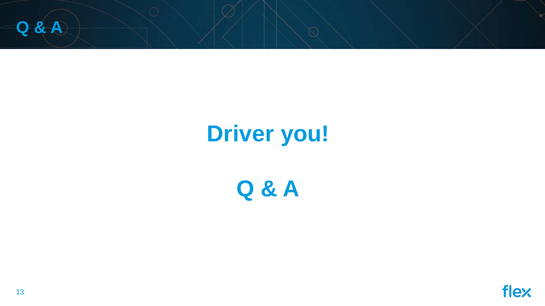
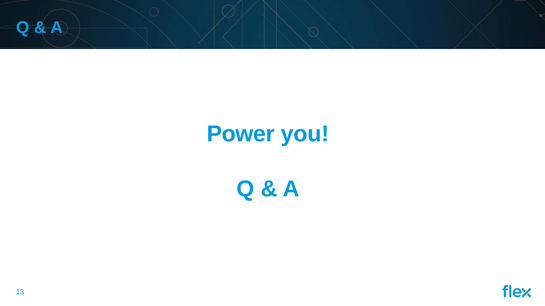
Driver: Driver -> Power (241, 134)
